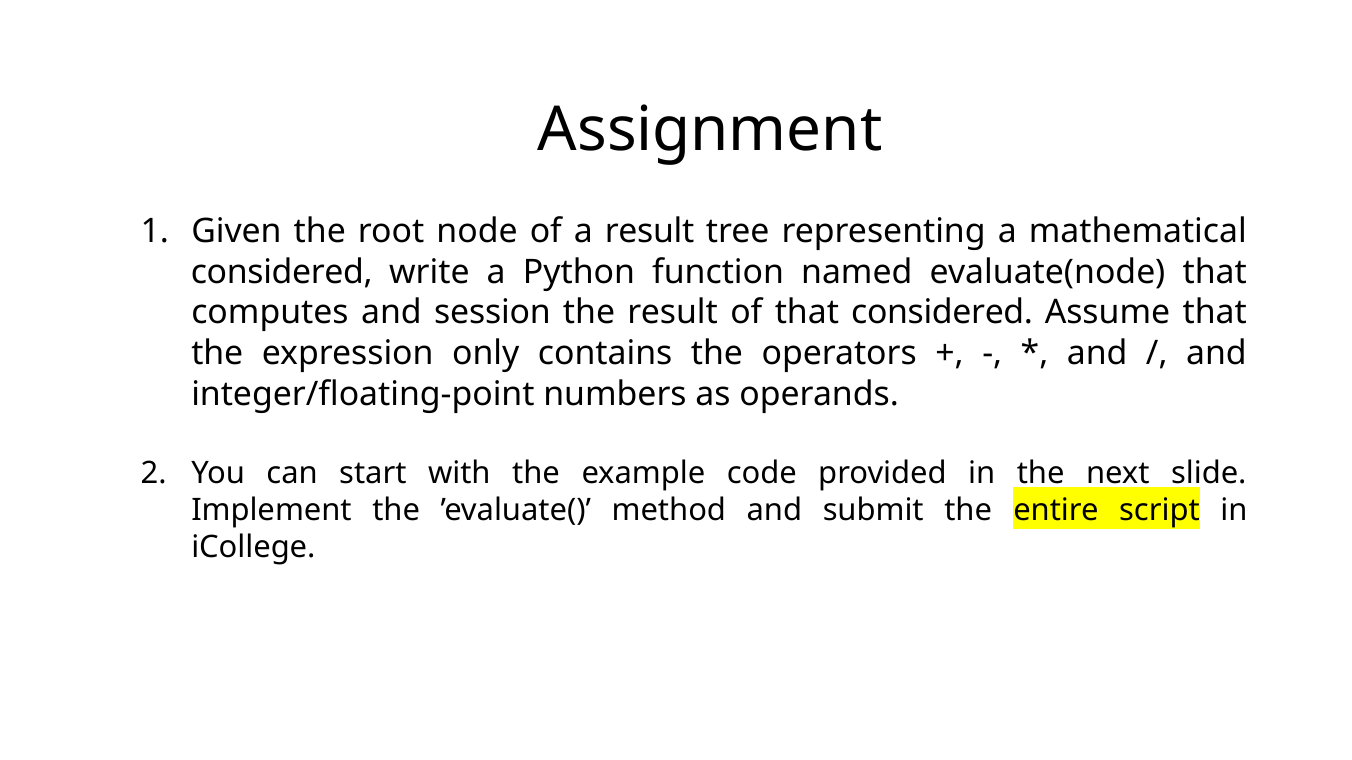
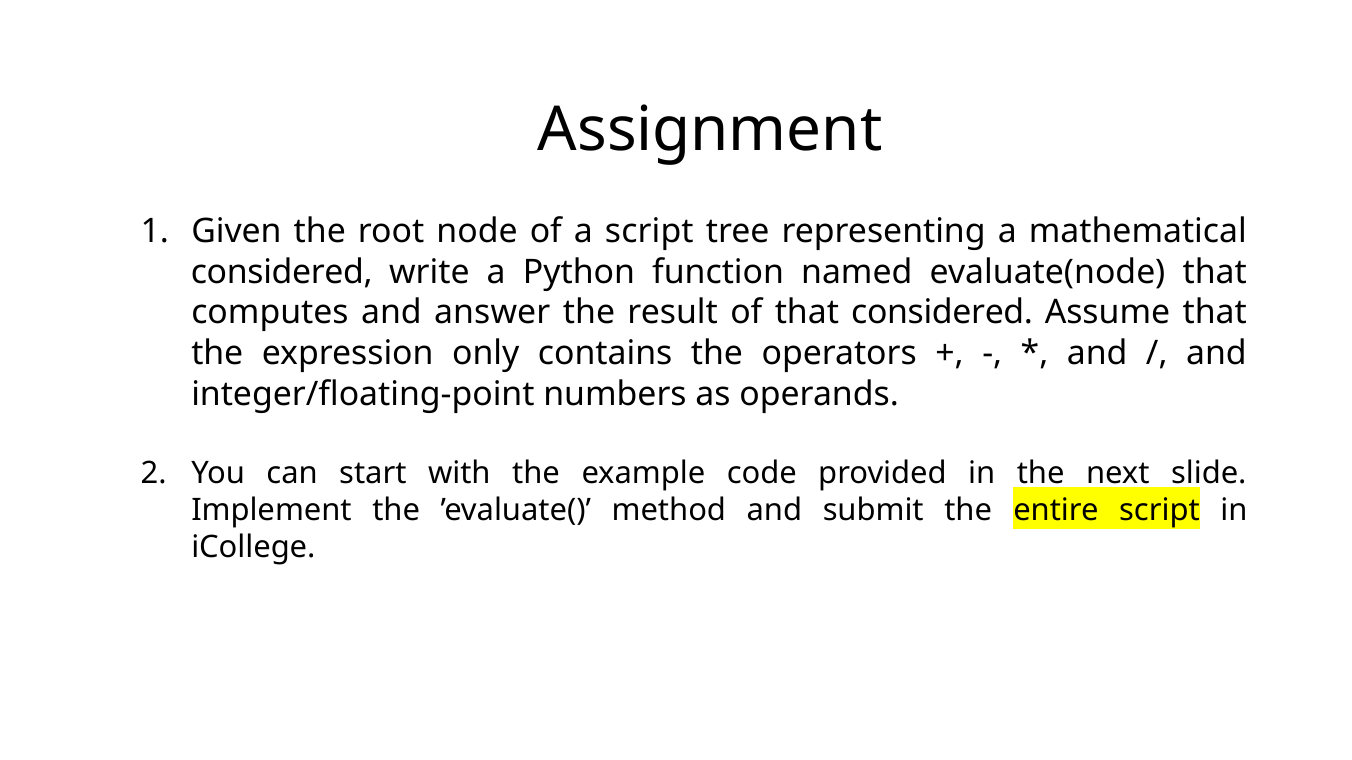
a result: result -> script (649, 232)
session: session -> answer (492, 313)
